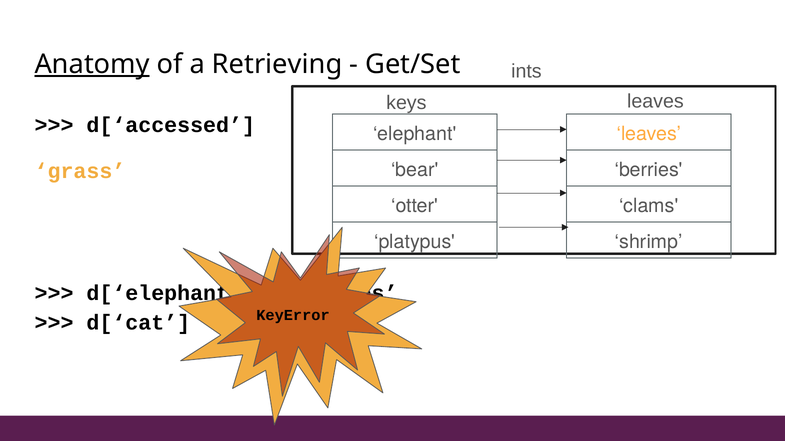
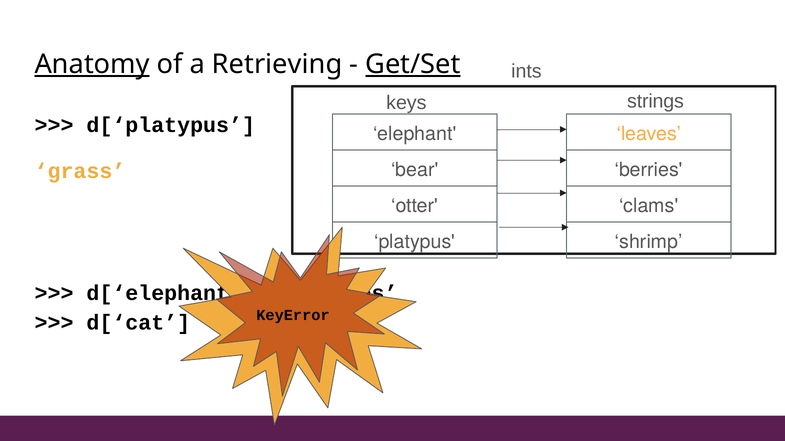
Get/Set underline: none -> present (413, 64)
keys leaves: leaves -> strings (655, 101)
d[‘accessed: d[‘accessed -> d[‘platypus (171, 125)
